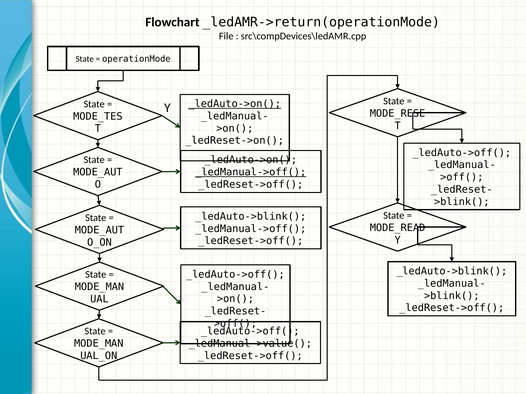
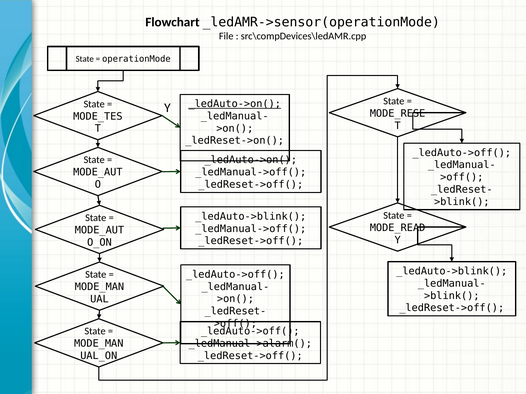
_ledAMR->return(operationMode: _ledAMR->return(operationMode -> _ledAMR->sensor(operationMode (321, 22)
_ledManual->off( underline: present -> none (251, 172)
_ledManual->value(: _ledManual->value( -> _ledManual->alarm( (250, 344)
